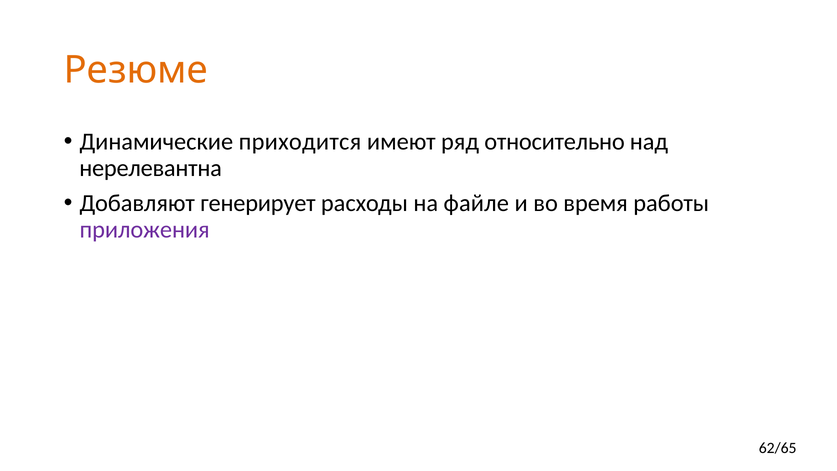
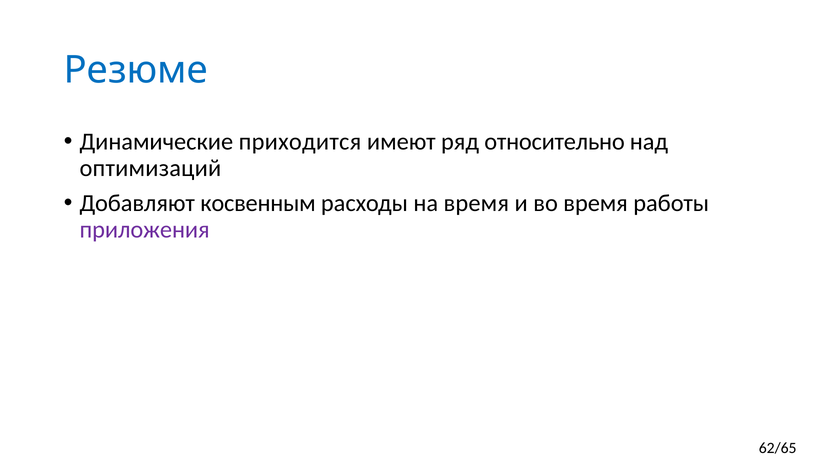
Резюме colour: orange -> blue (136, 70)
нерелевантна: нерелевантна -> оптимизаций (150, 168)
генерирует: генерирует -> косвенным (258, 203)
на файле: файле -> время (476, 203)
